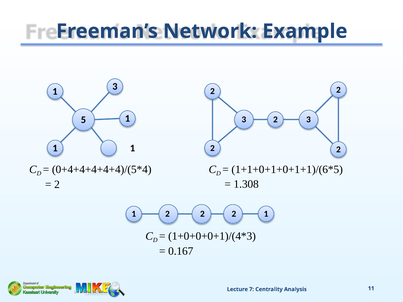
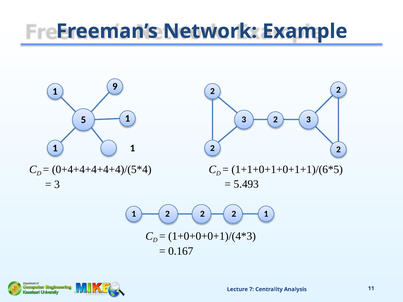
1 3: 3 -> 9 (115, 87)
1.308: 1.308 -> 5.493 (246, 184)
2: 2 -> 3 (57, 184)
